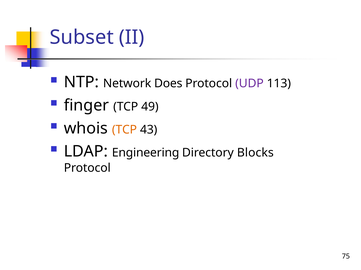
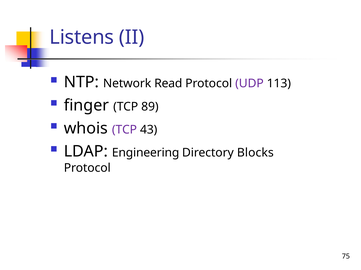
Subset: Subset -> Listens (82, 37)
Does: Does -> Read (168, 84)
49: 49 -> 89 (150, 107)
TCP colour: orange -> purple (124, 130)
